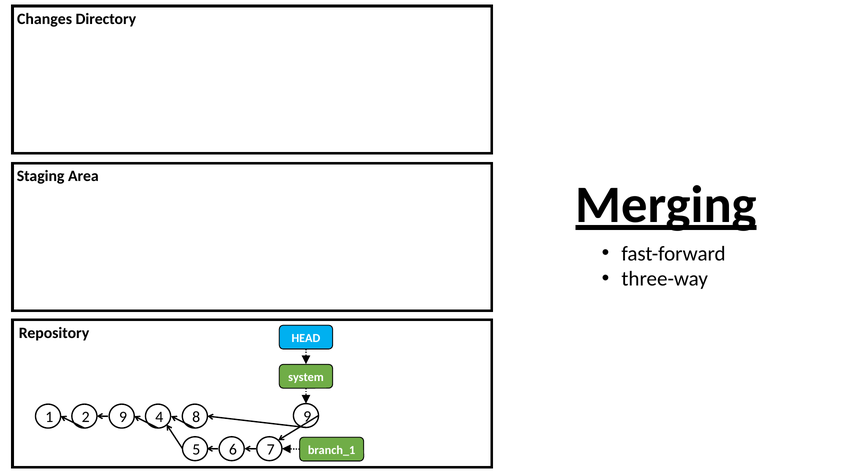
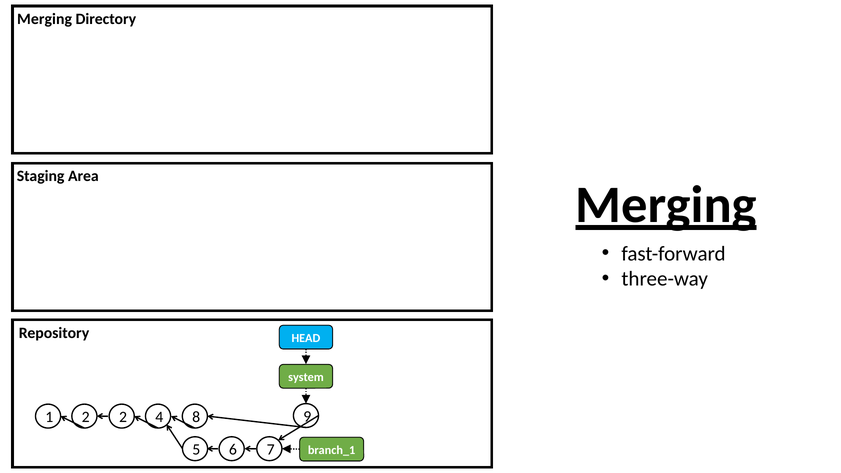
Changes: Changes -> Merging (45, 19)
2 9: 9 -> 2 (123, 417)
